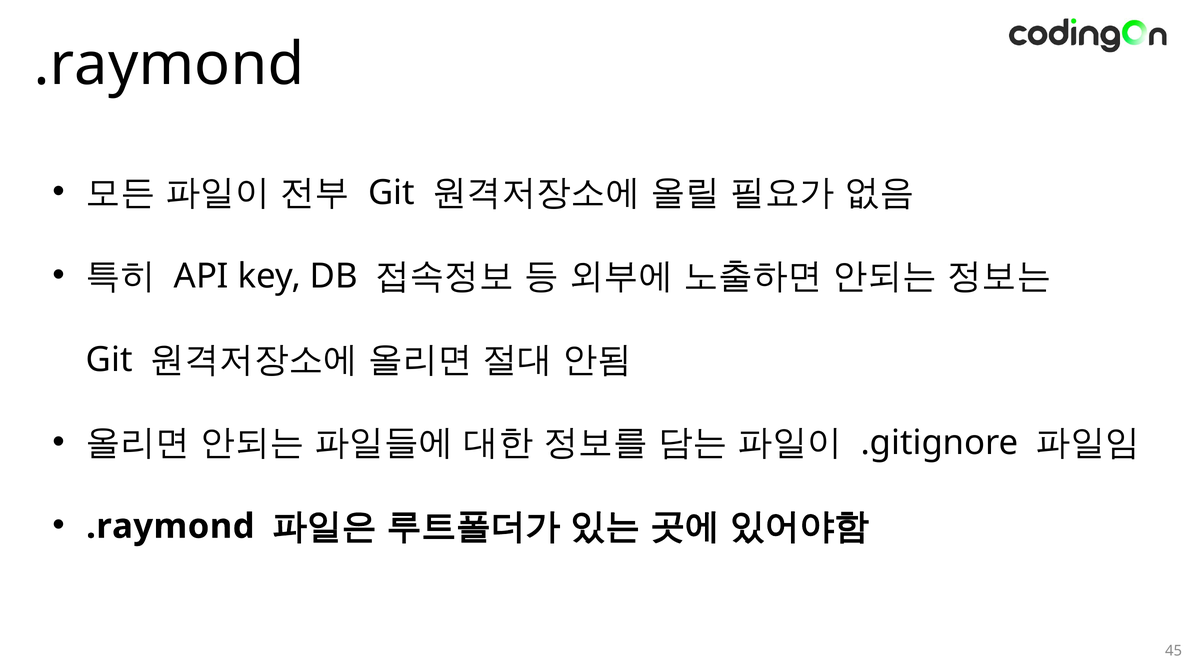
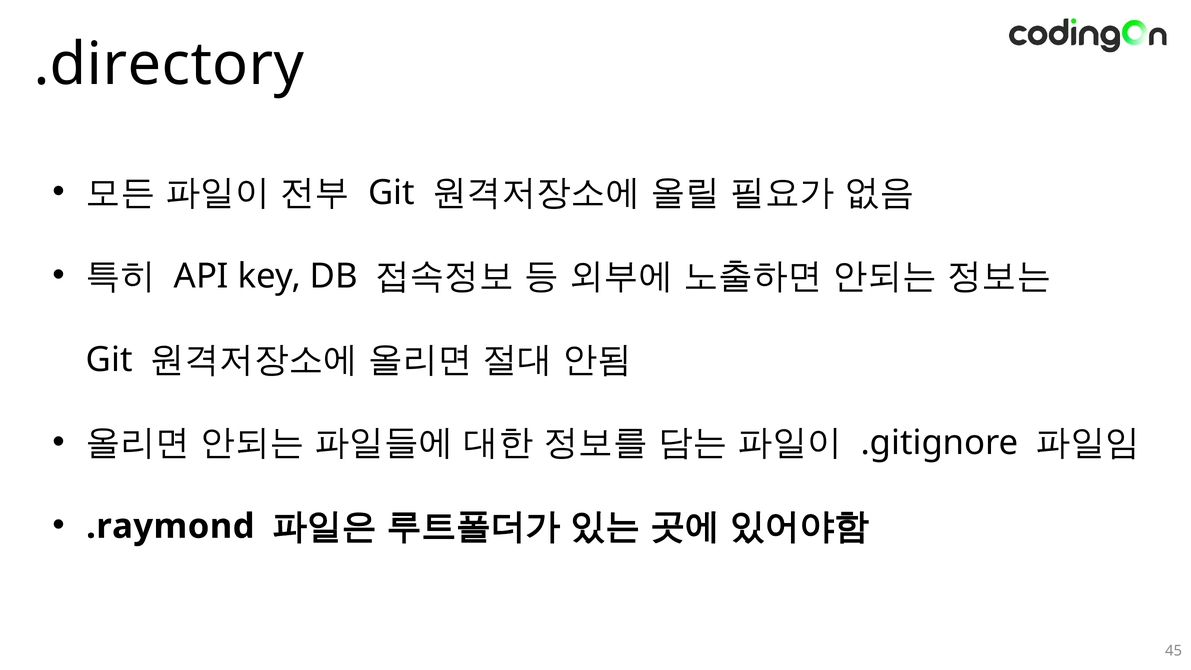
.raymond: .raymond -> .directory (169, 64)
